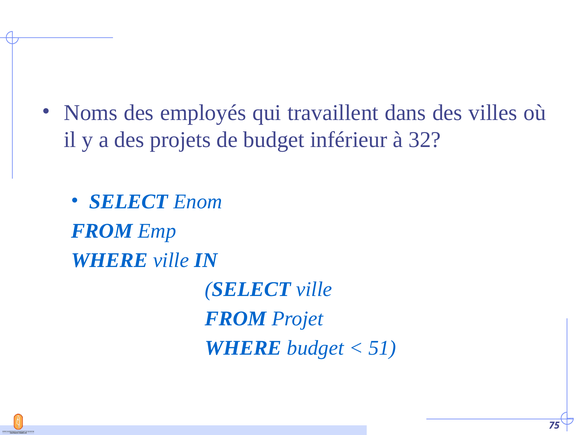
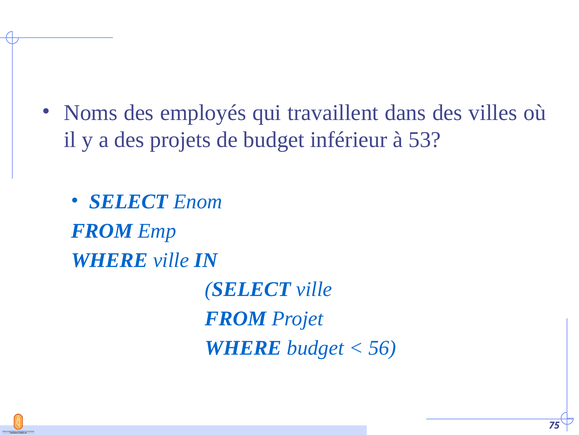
32: 32 -> 53 (425, 139)
51: 51 -> 56 (382, 347)
